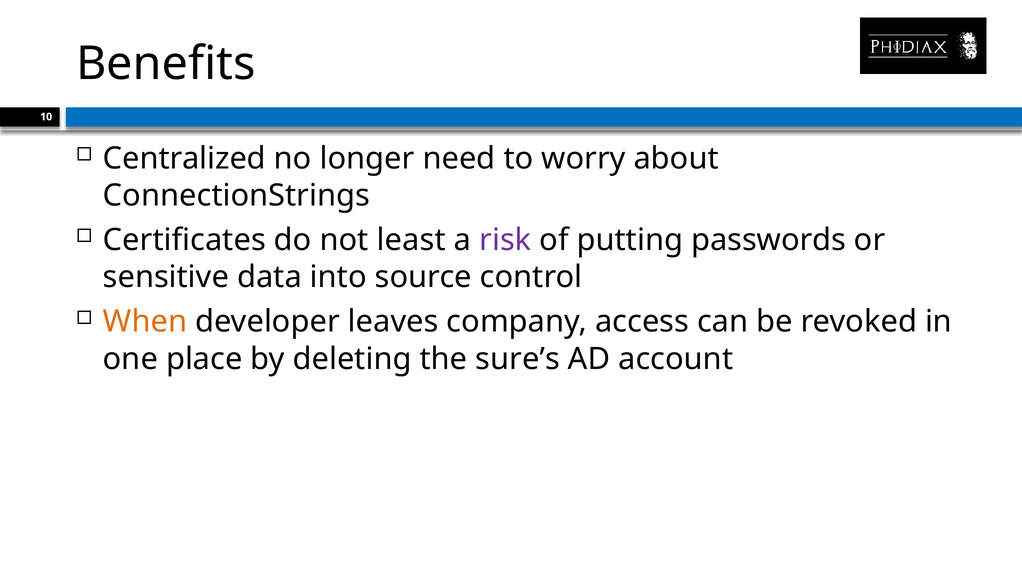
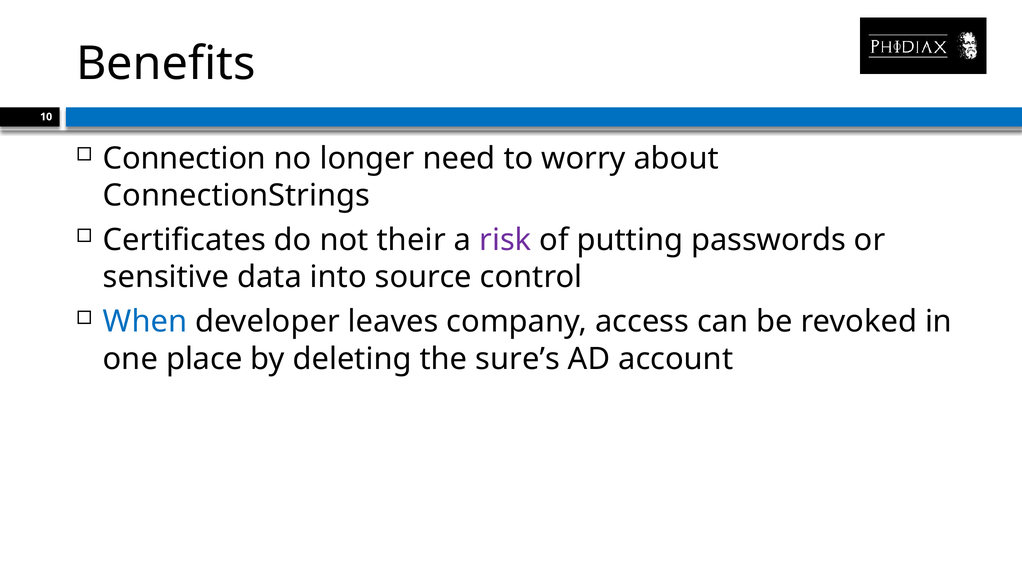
Centralized: Centralized -> Connection (184, 159)
least: least -> their (411, 240)
When colour: orange -> blue (145, 322)
